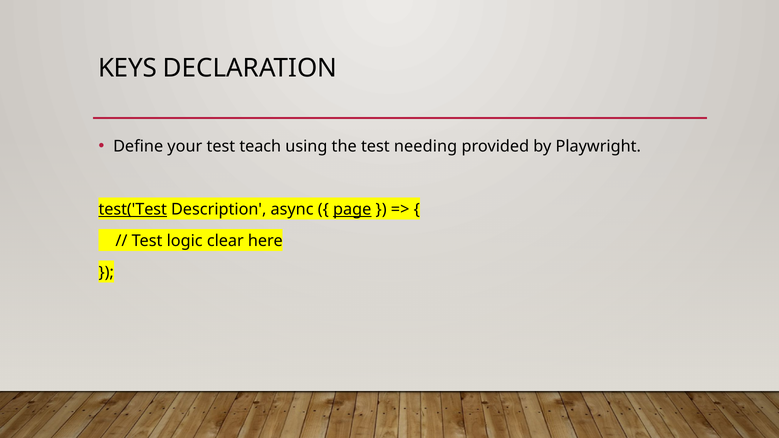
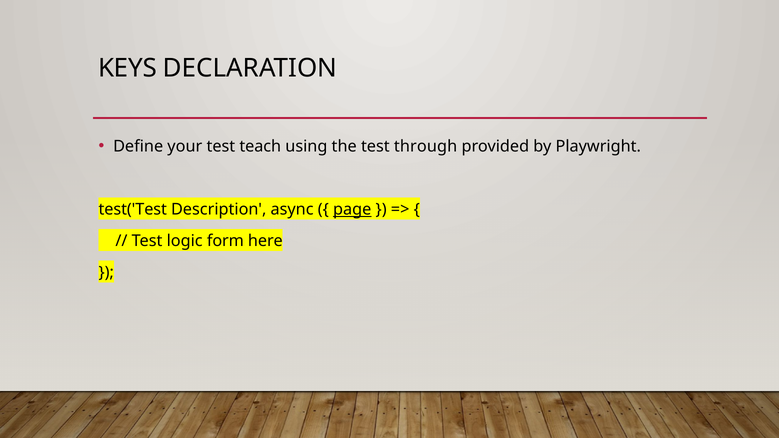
needing: needing -> through (426, 146)
test('Test underline: present -> none (133, 209)
clear: clear -> form (225, 241)
